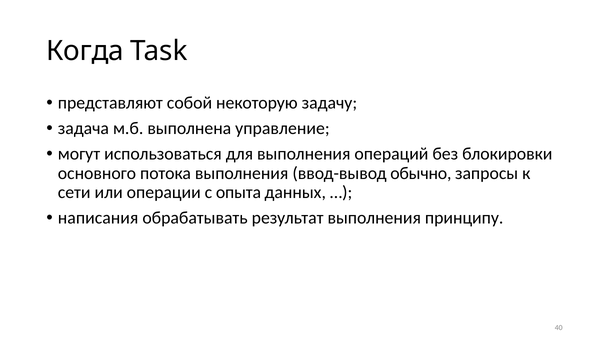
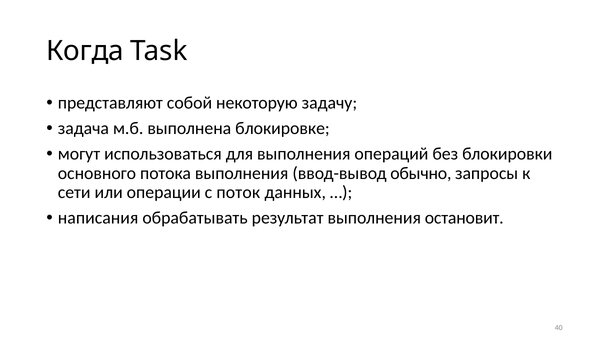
управление: управление -> блокировке (282, 128)
опыта: опыта -> поток (238, 192)
принципу: принципу -> остановит (464, 218)
